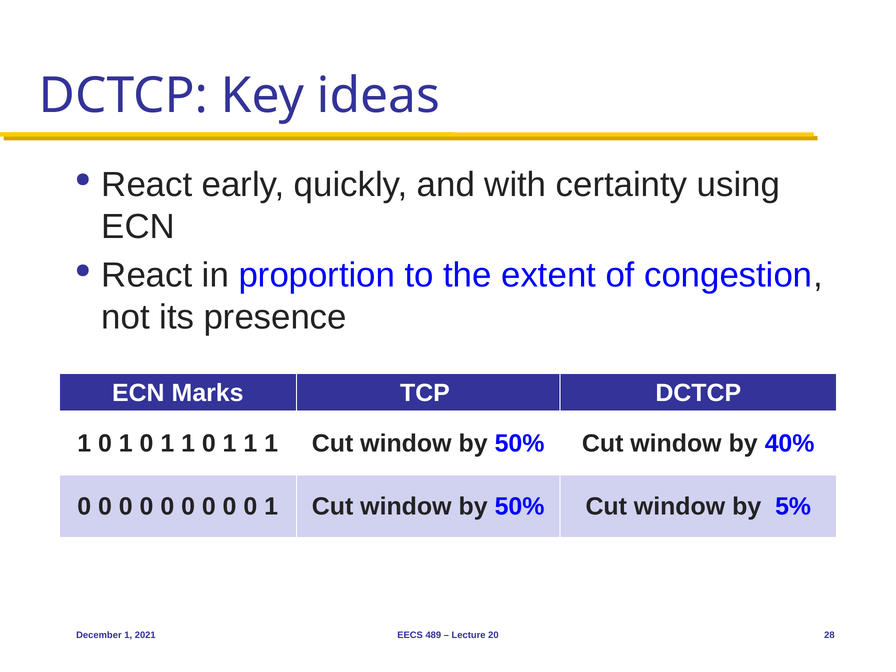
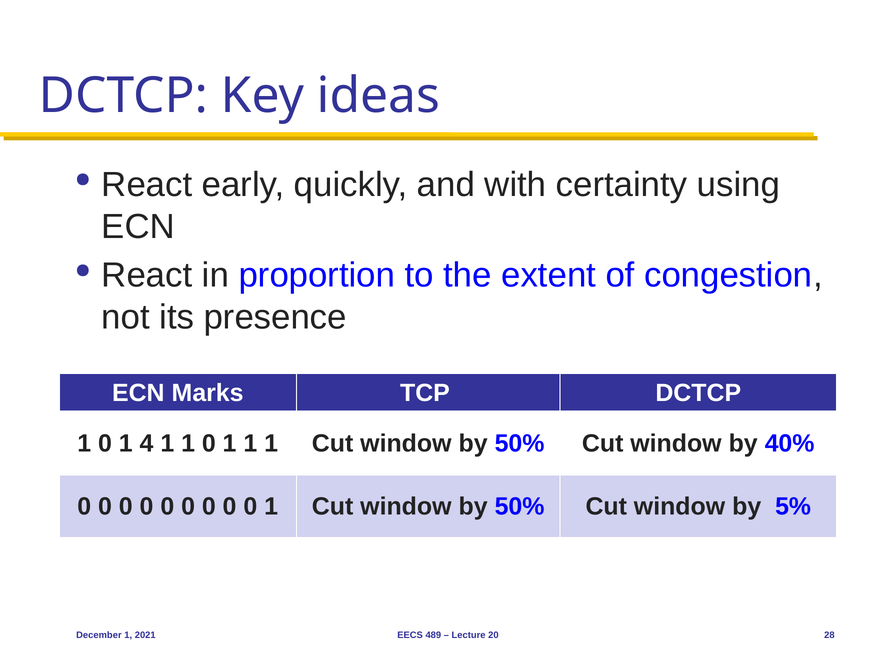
0 1 0: 0 -> 4 (146, 444)
